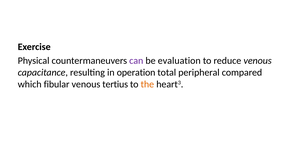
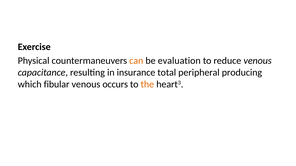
can colour: purple -> orange (136, 61)
operation: operation -> insurance (136, 73)
compared: compared -> producing (242, 73)
tertius: tertius -> occurs (115, 84)
